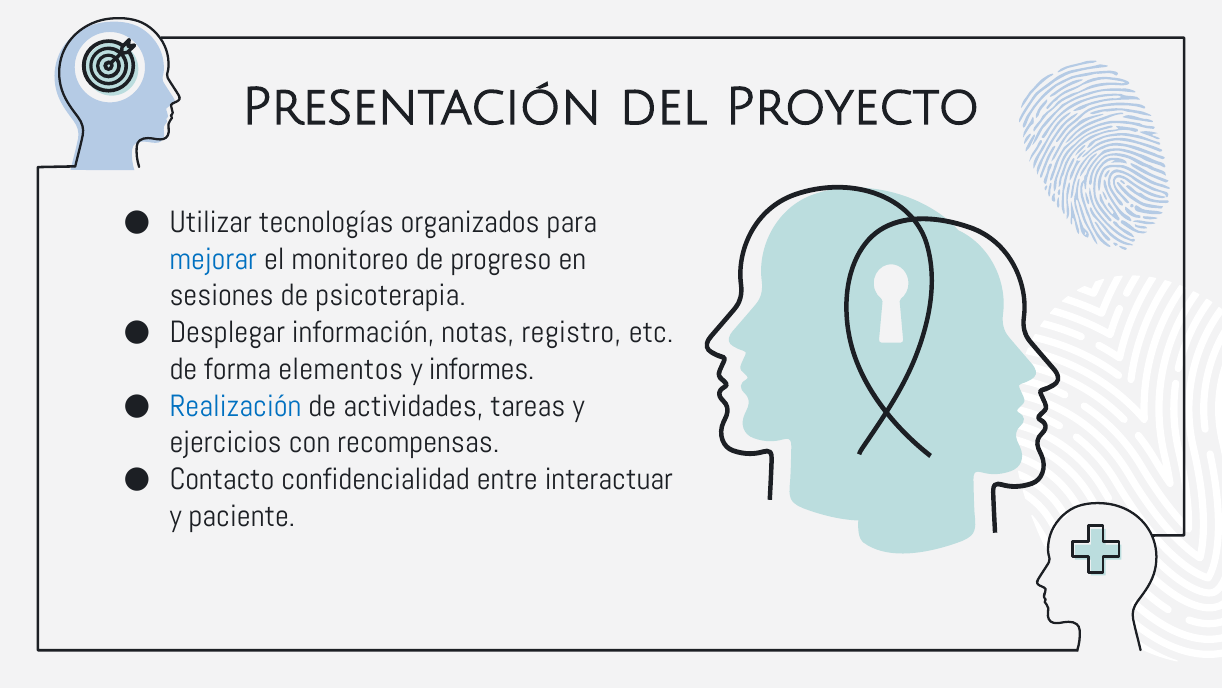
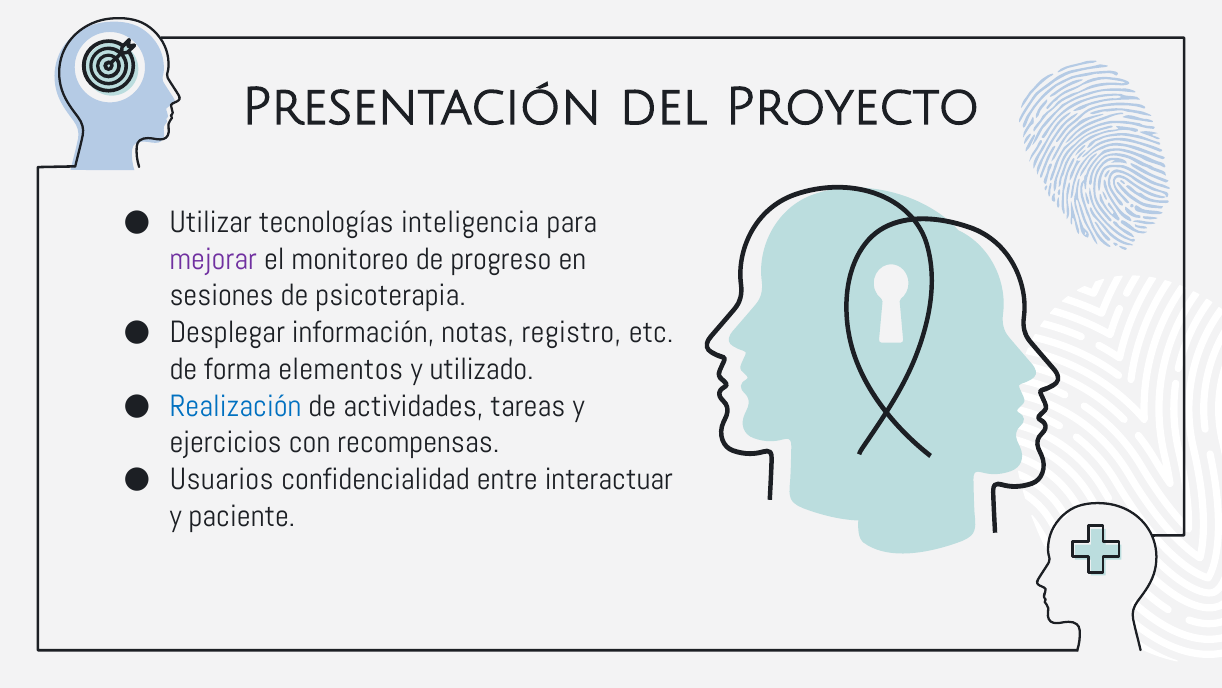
organizados: organizados -> inteligencia (470, 222)
mejorar colour: blue -> purple (213, 259)
informes: informes -> utilizado (482, 369)
Contacto: Contacto -> Usuarios (222, 479)
